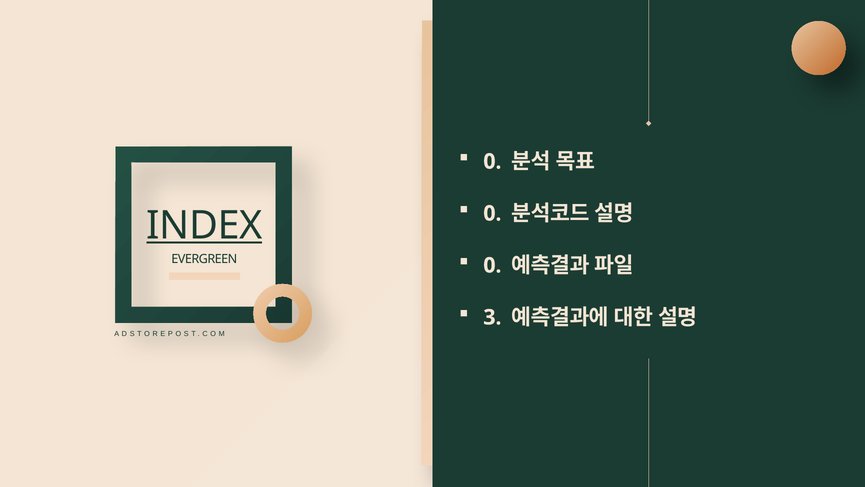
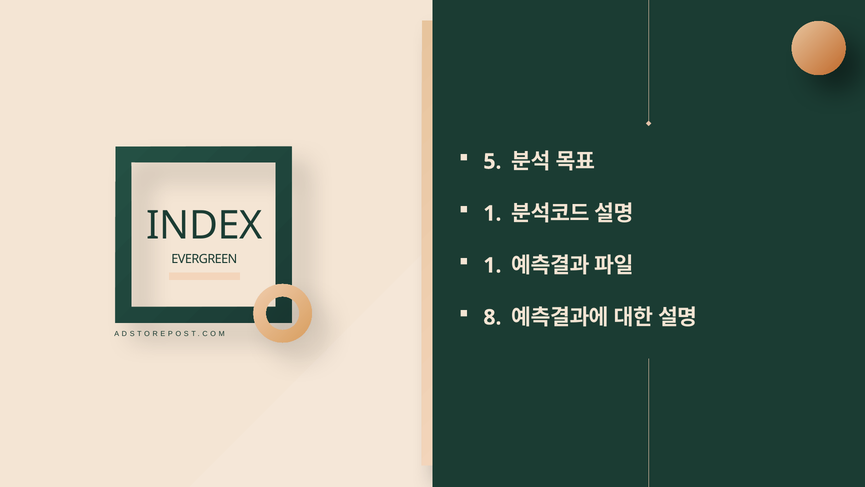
0: 0 -> 5 (492, 161)
0: 0 -> 1 (492, 213)
INDEX underline: present -> none (205, 225)
0: 0 -> 1 (492, 265)
3: 3 -> 8 (492, 317)
